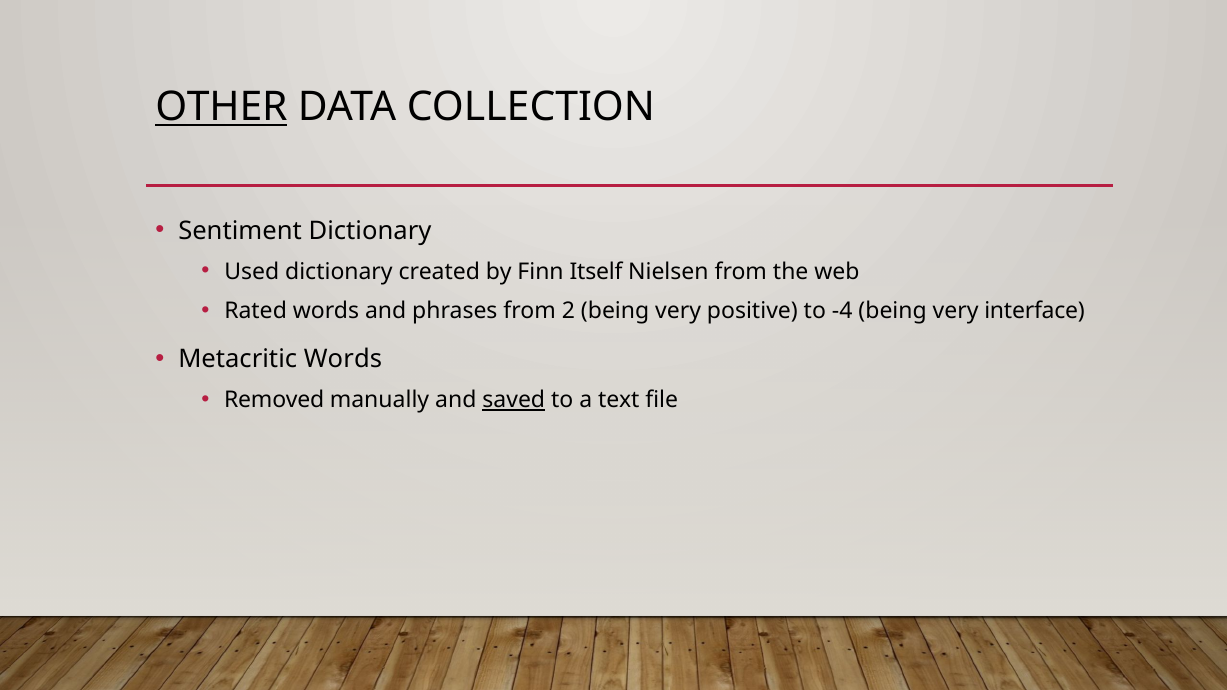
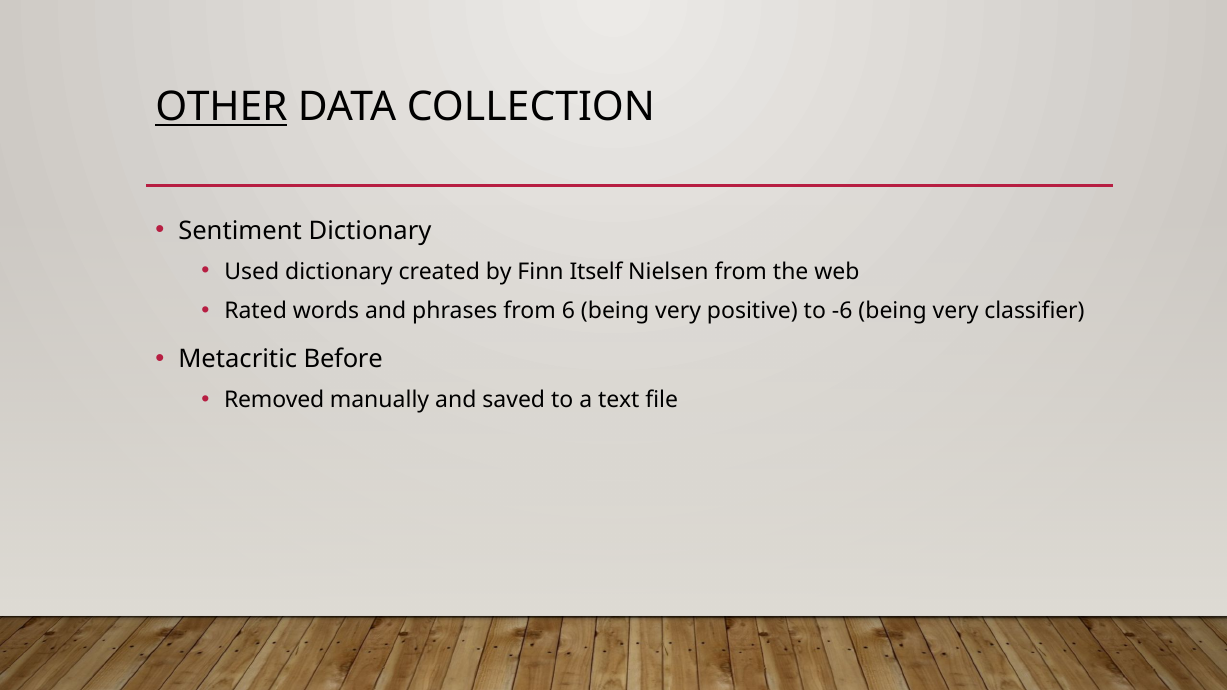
2: 2 -> 6 (568, 311)
-4: -4 -> -6 (842, 311)
interface: interface -> classifier (1035, 311)
Metacritic Words: Words -> Before (343, 359)
saved underline: present -> none (514, 400)
